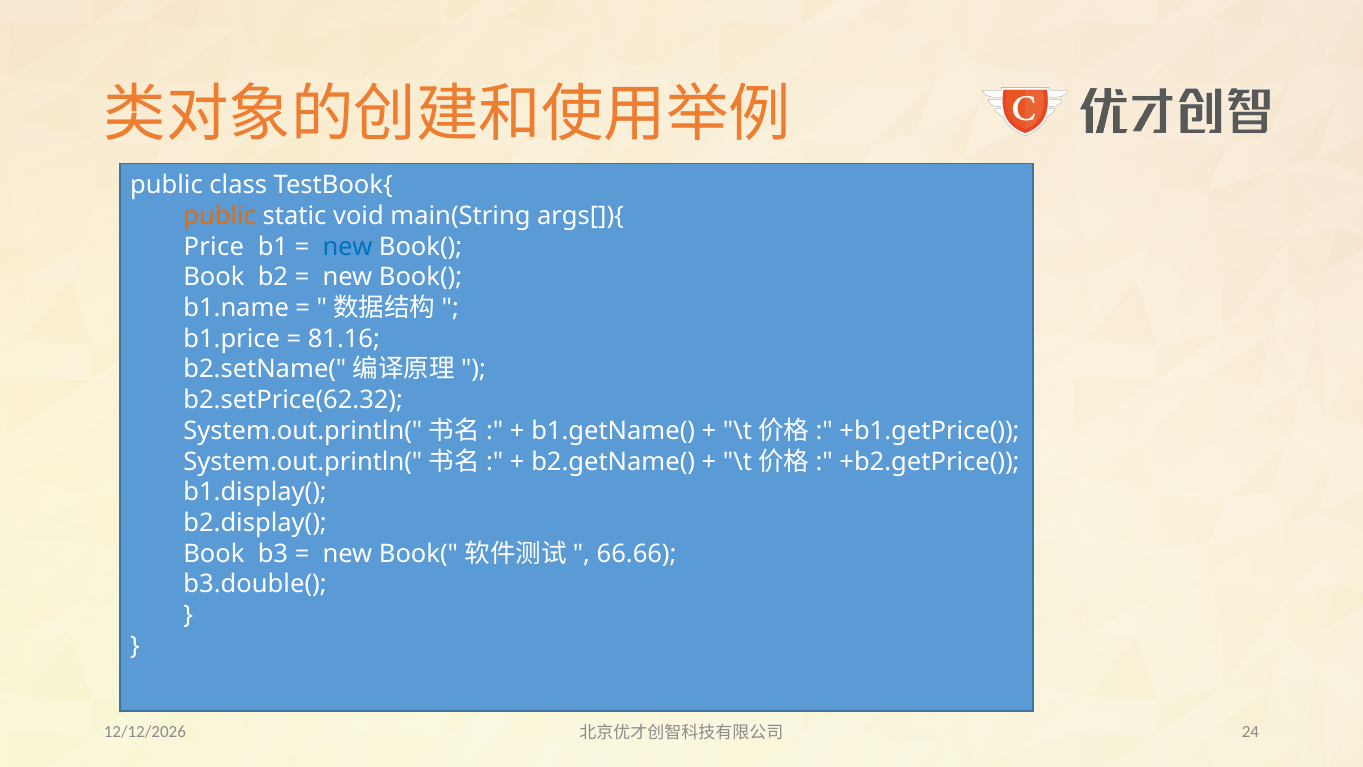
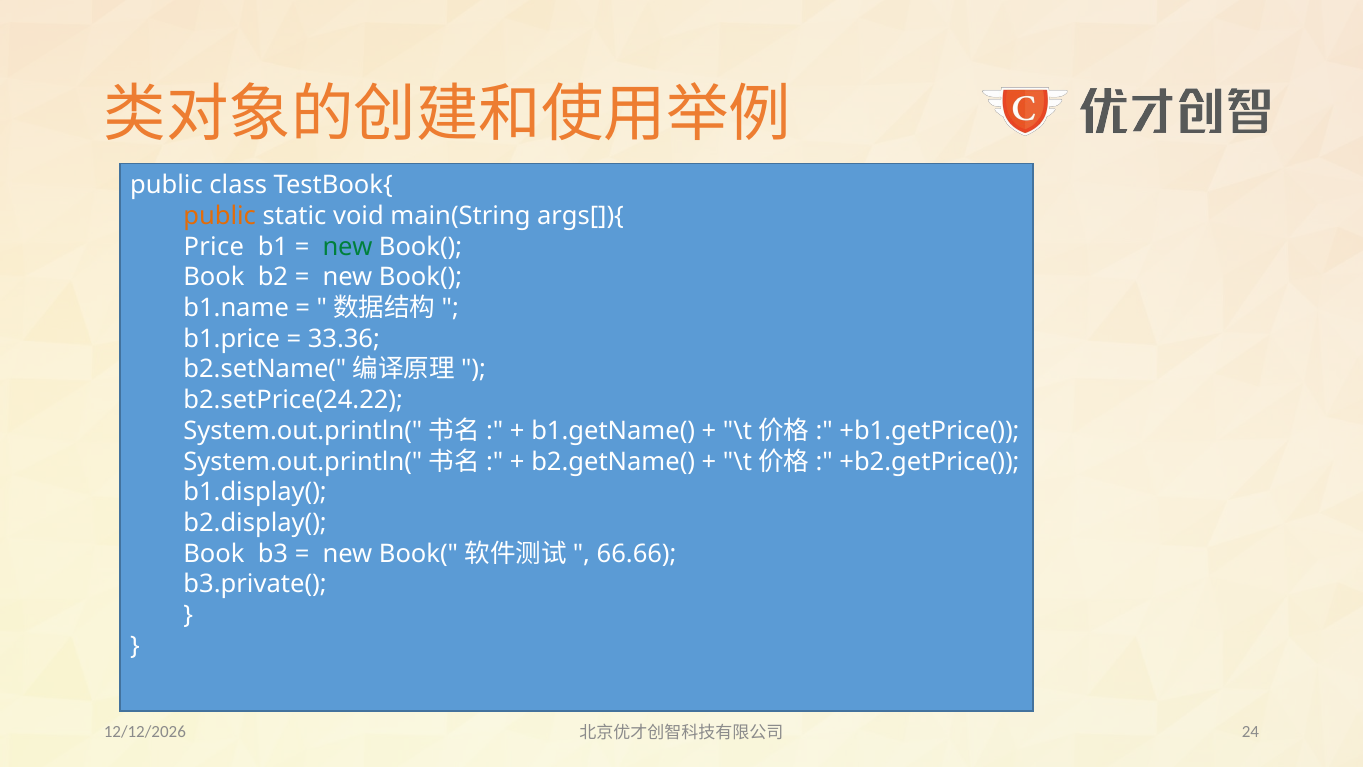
new colour: blue -> green (347, 247)
81.16: 81.16 -> 33.36 (344, 339)
b2.setPrice(62.32: b2.setPrice(62.32 -> b2.setPrice(24.22 (293, 400)
b3.double(: b3.double( -> b3.private( (255, 584)
